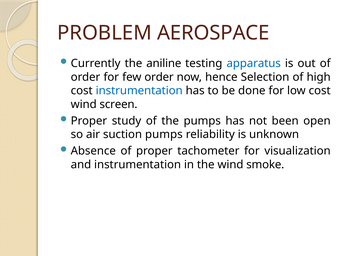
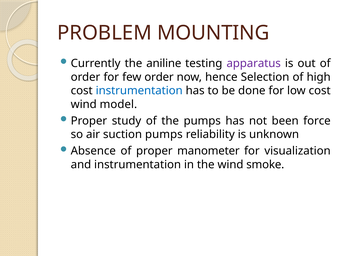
AEROSPACE: AEROSPACE -> MOUNTING (213, 33)
apparatus colour: blue -> purple (254, 63)
screen: screen -> model (118, 105)
open: open -> force (317, 121)
tachometer: tachometer -> manometer (208, 151)
